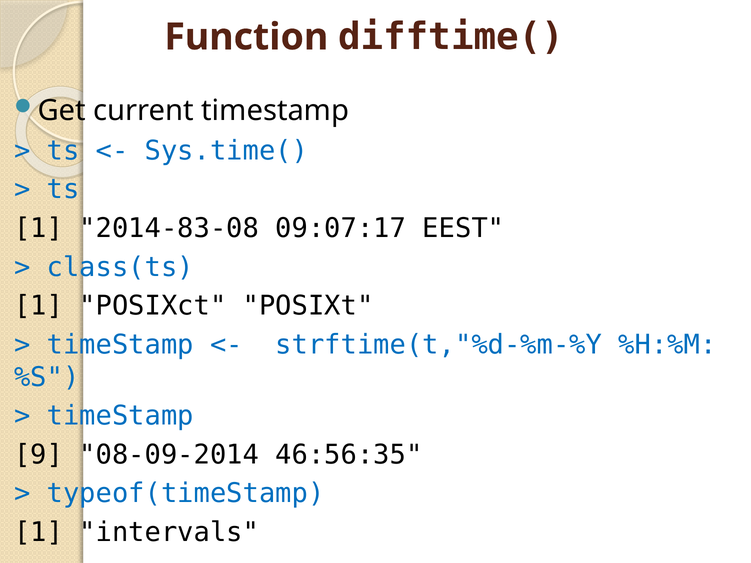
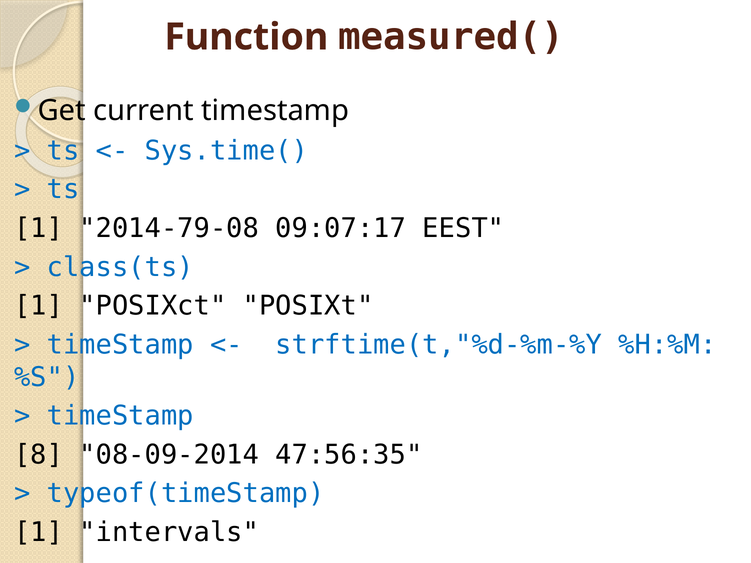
difftime(: difftime( -> measured( (451, 37)
2014-83-08: 2014-83-08 -> 2014-79-08 (169, 228)
9: 9 -> 8 (39, 455)
46:56:35: 46:56:35 -> 47:56:35 (349, 455)
